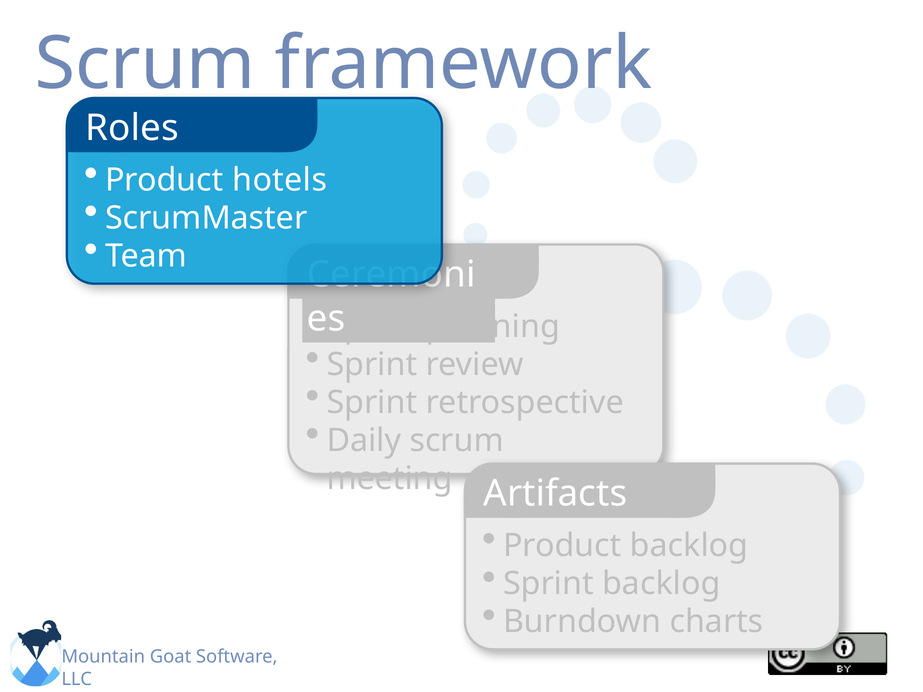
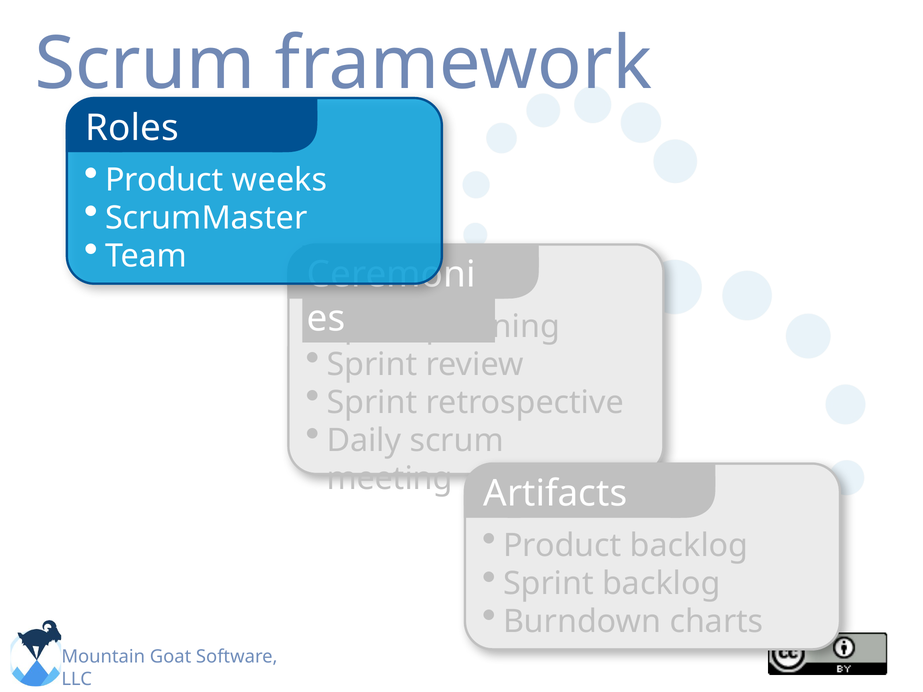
hotels: hotels -> weeks (280, 180)
